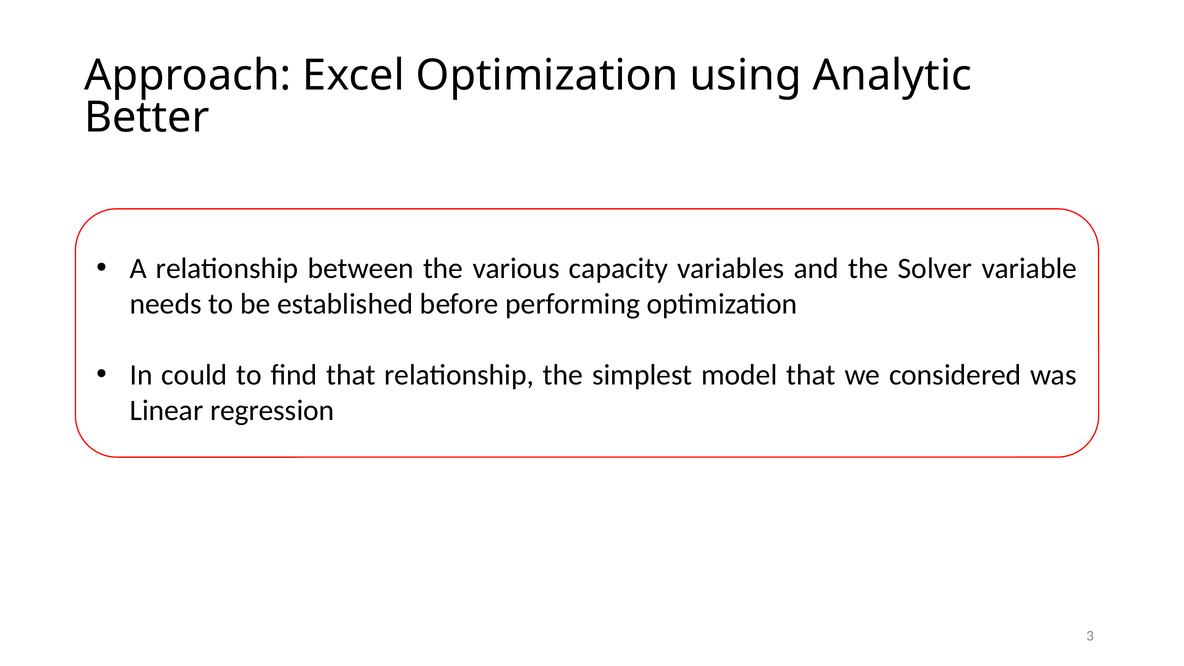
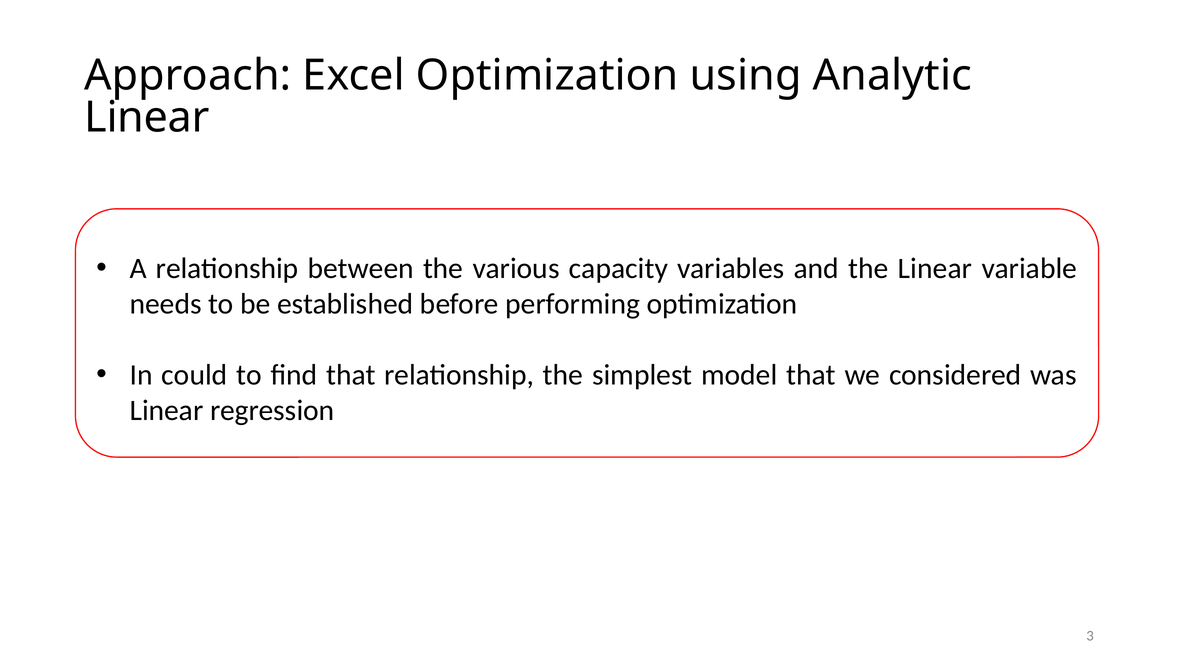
Better: Better -> Linear (147, 117)
the Solver: Solver -> Linear (935, 268)
